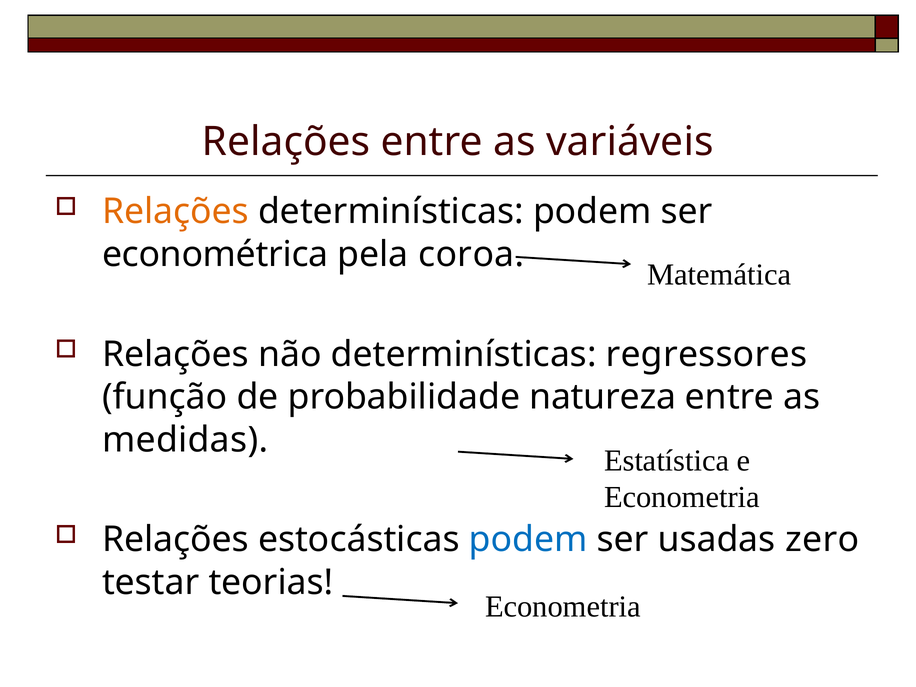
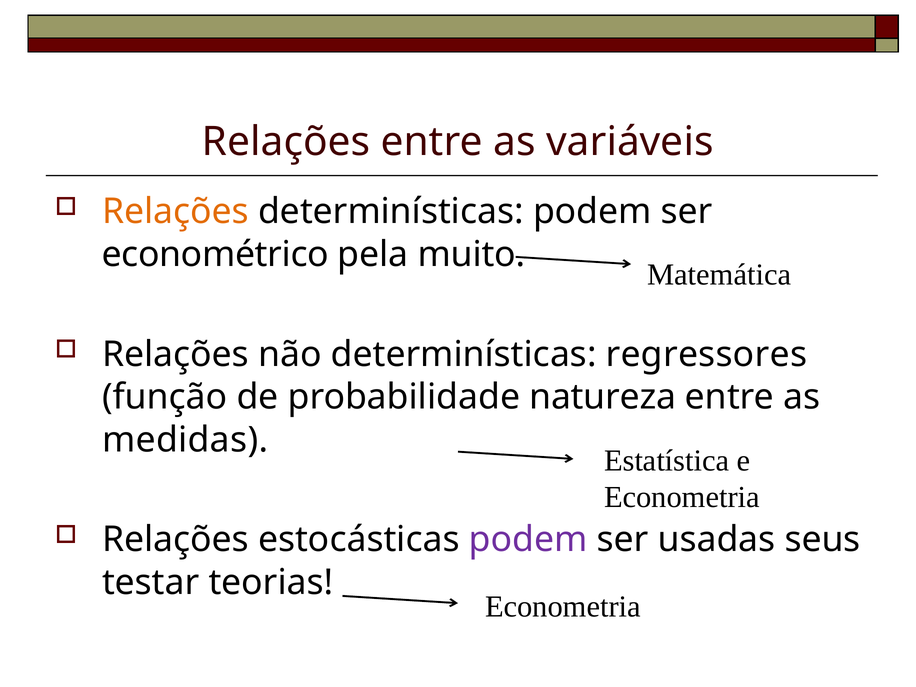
econométrica: econométrica -> econométrico (215, 254)
coroa: coroa -> muito (471, 254)
podem colour: blue -> purple (528, 540)
zero: zero -> seus (823, 540)
